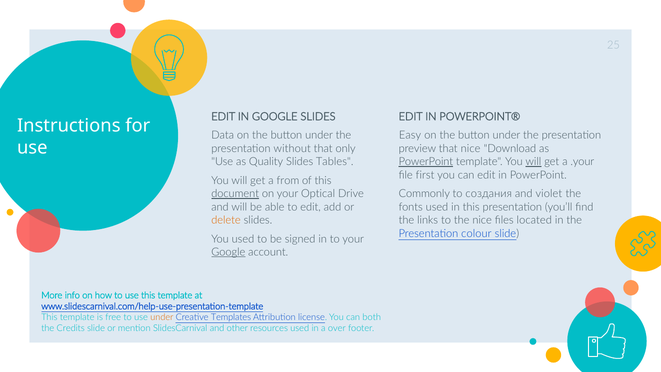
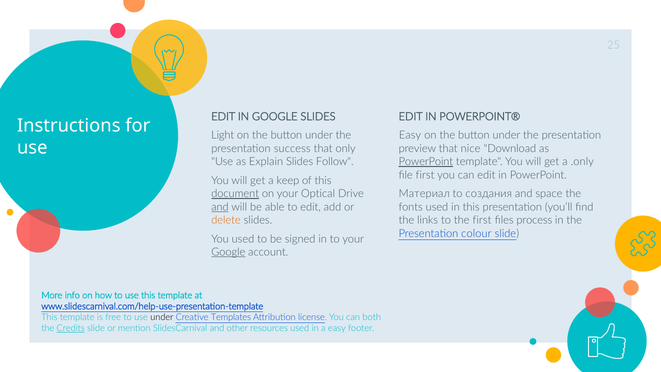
Data: Data -> Light (223, 135)
without: without -> success (292, 148)
Quality: Quality -> Explain (266, 162)
Tables: Tables -> Follow (335, 162)
will underline: present -> none (533, 162)
.your: .your -> .only (582, 162)
from: from -> keep (288, 180)
Commonly: Commonly -> Материал (424, 194)
violet: violet -> space (549, 194)
and underline: none -> present (220, 207)
the nice: nice -> first (482, 220)
located: located -> process (534, 220)
under colour: orange -> black (162, 317)
Credits underline: none -> present (71, 328)
a over: over -> easy (337, 328)
